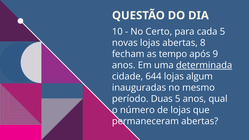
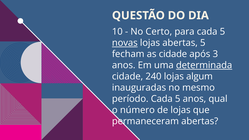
novas underline: none -> present (125, 43)
abertas 8: 8 -> 5 (203, 43)
as tempo: tempo -> cidade (173, 54)
9: 9 -> 3 (215, 54)
644: 644 -> 240 (153, 77)
período Duas: Duas -> Cada (162, 99)
